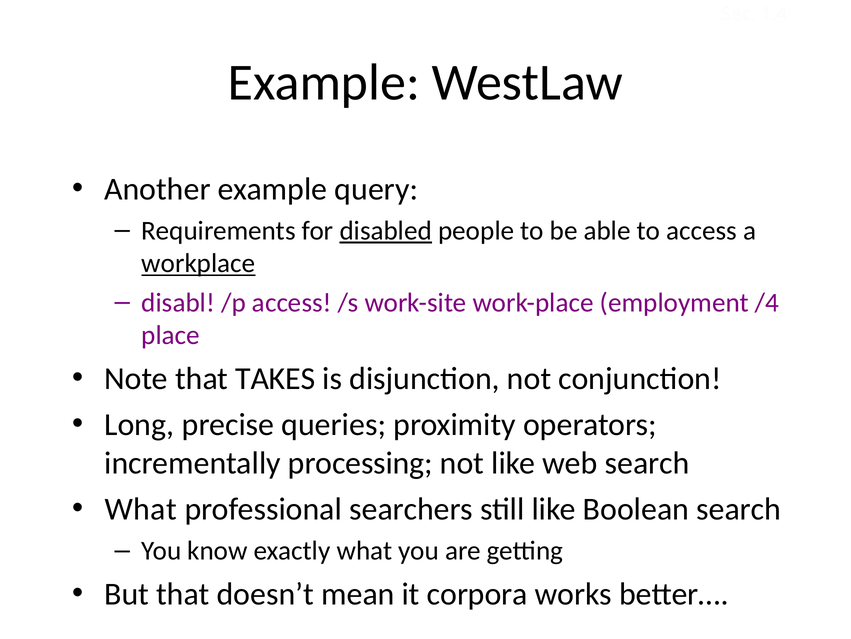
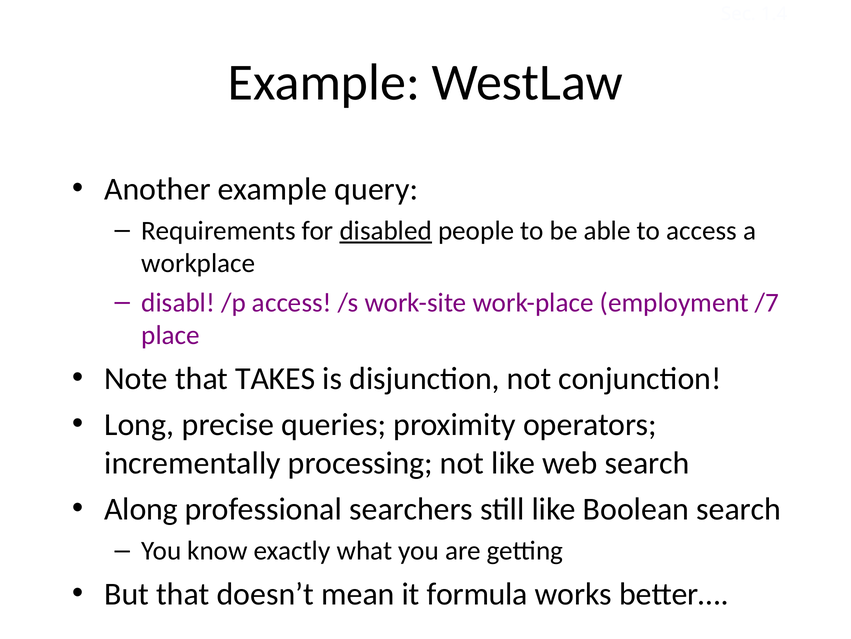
workplace underline: present -> none (198, 263)
/4: /4 -> /7 (767, 302)
What: What -> Along (141, 508)
corpora: corpora -> formula (477, 594)
